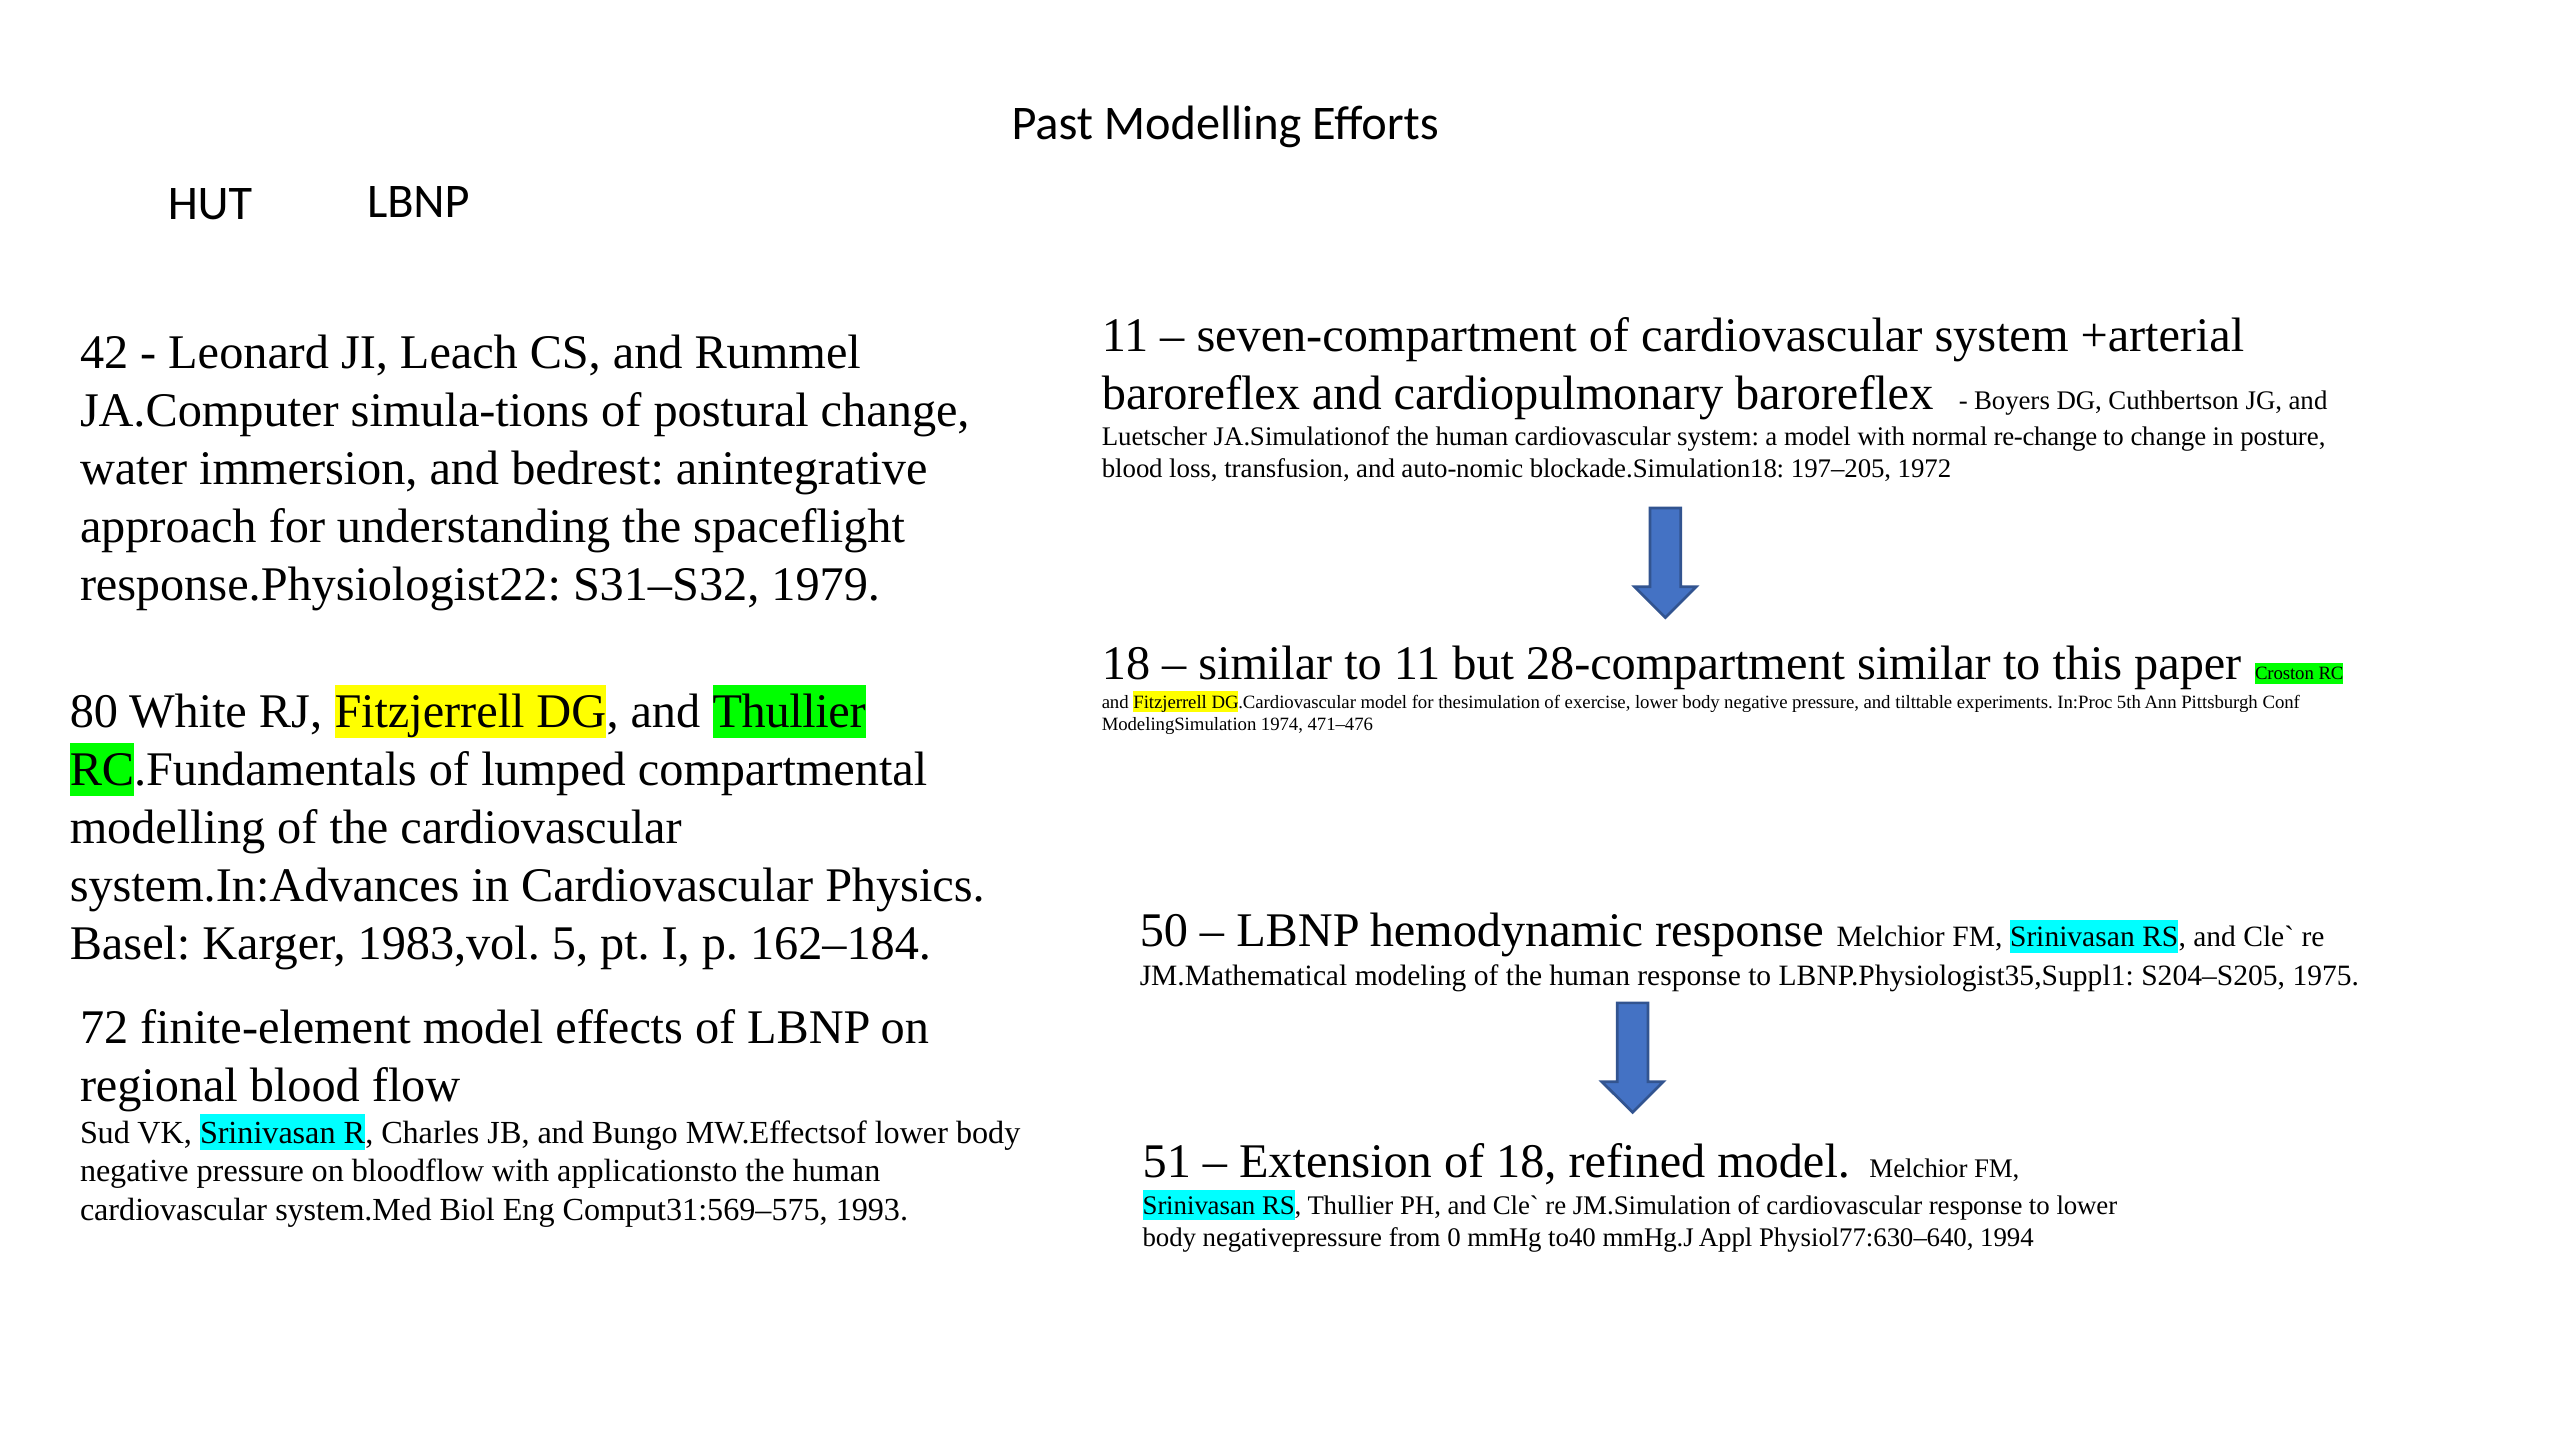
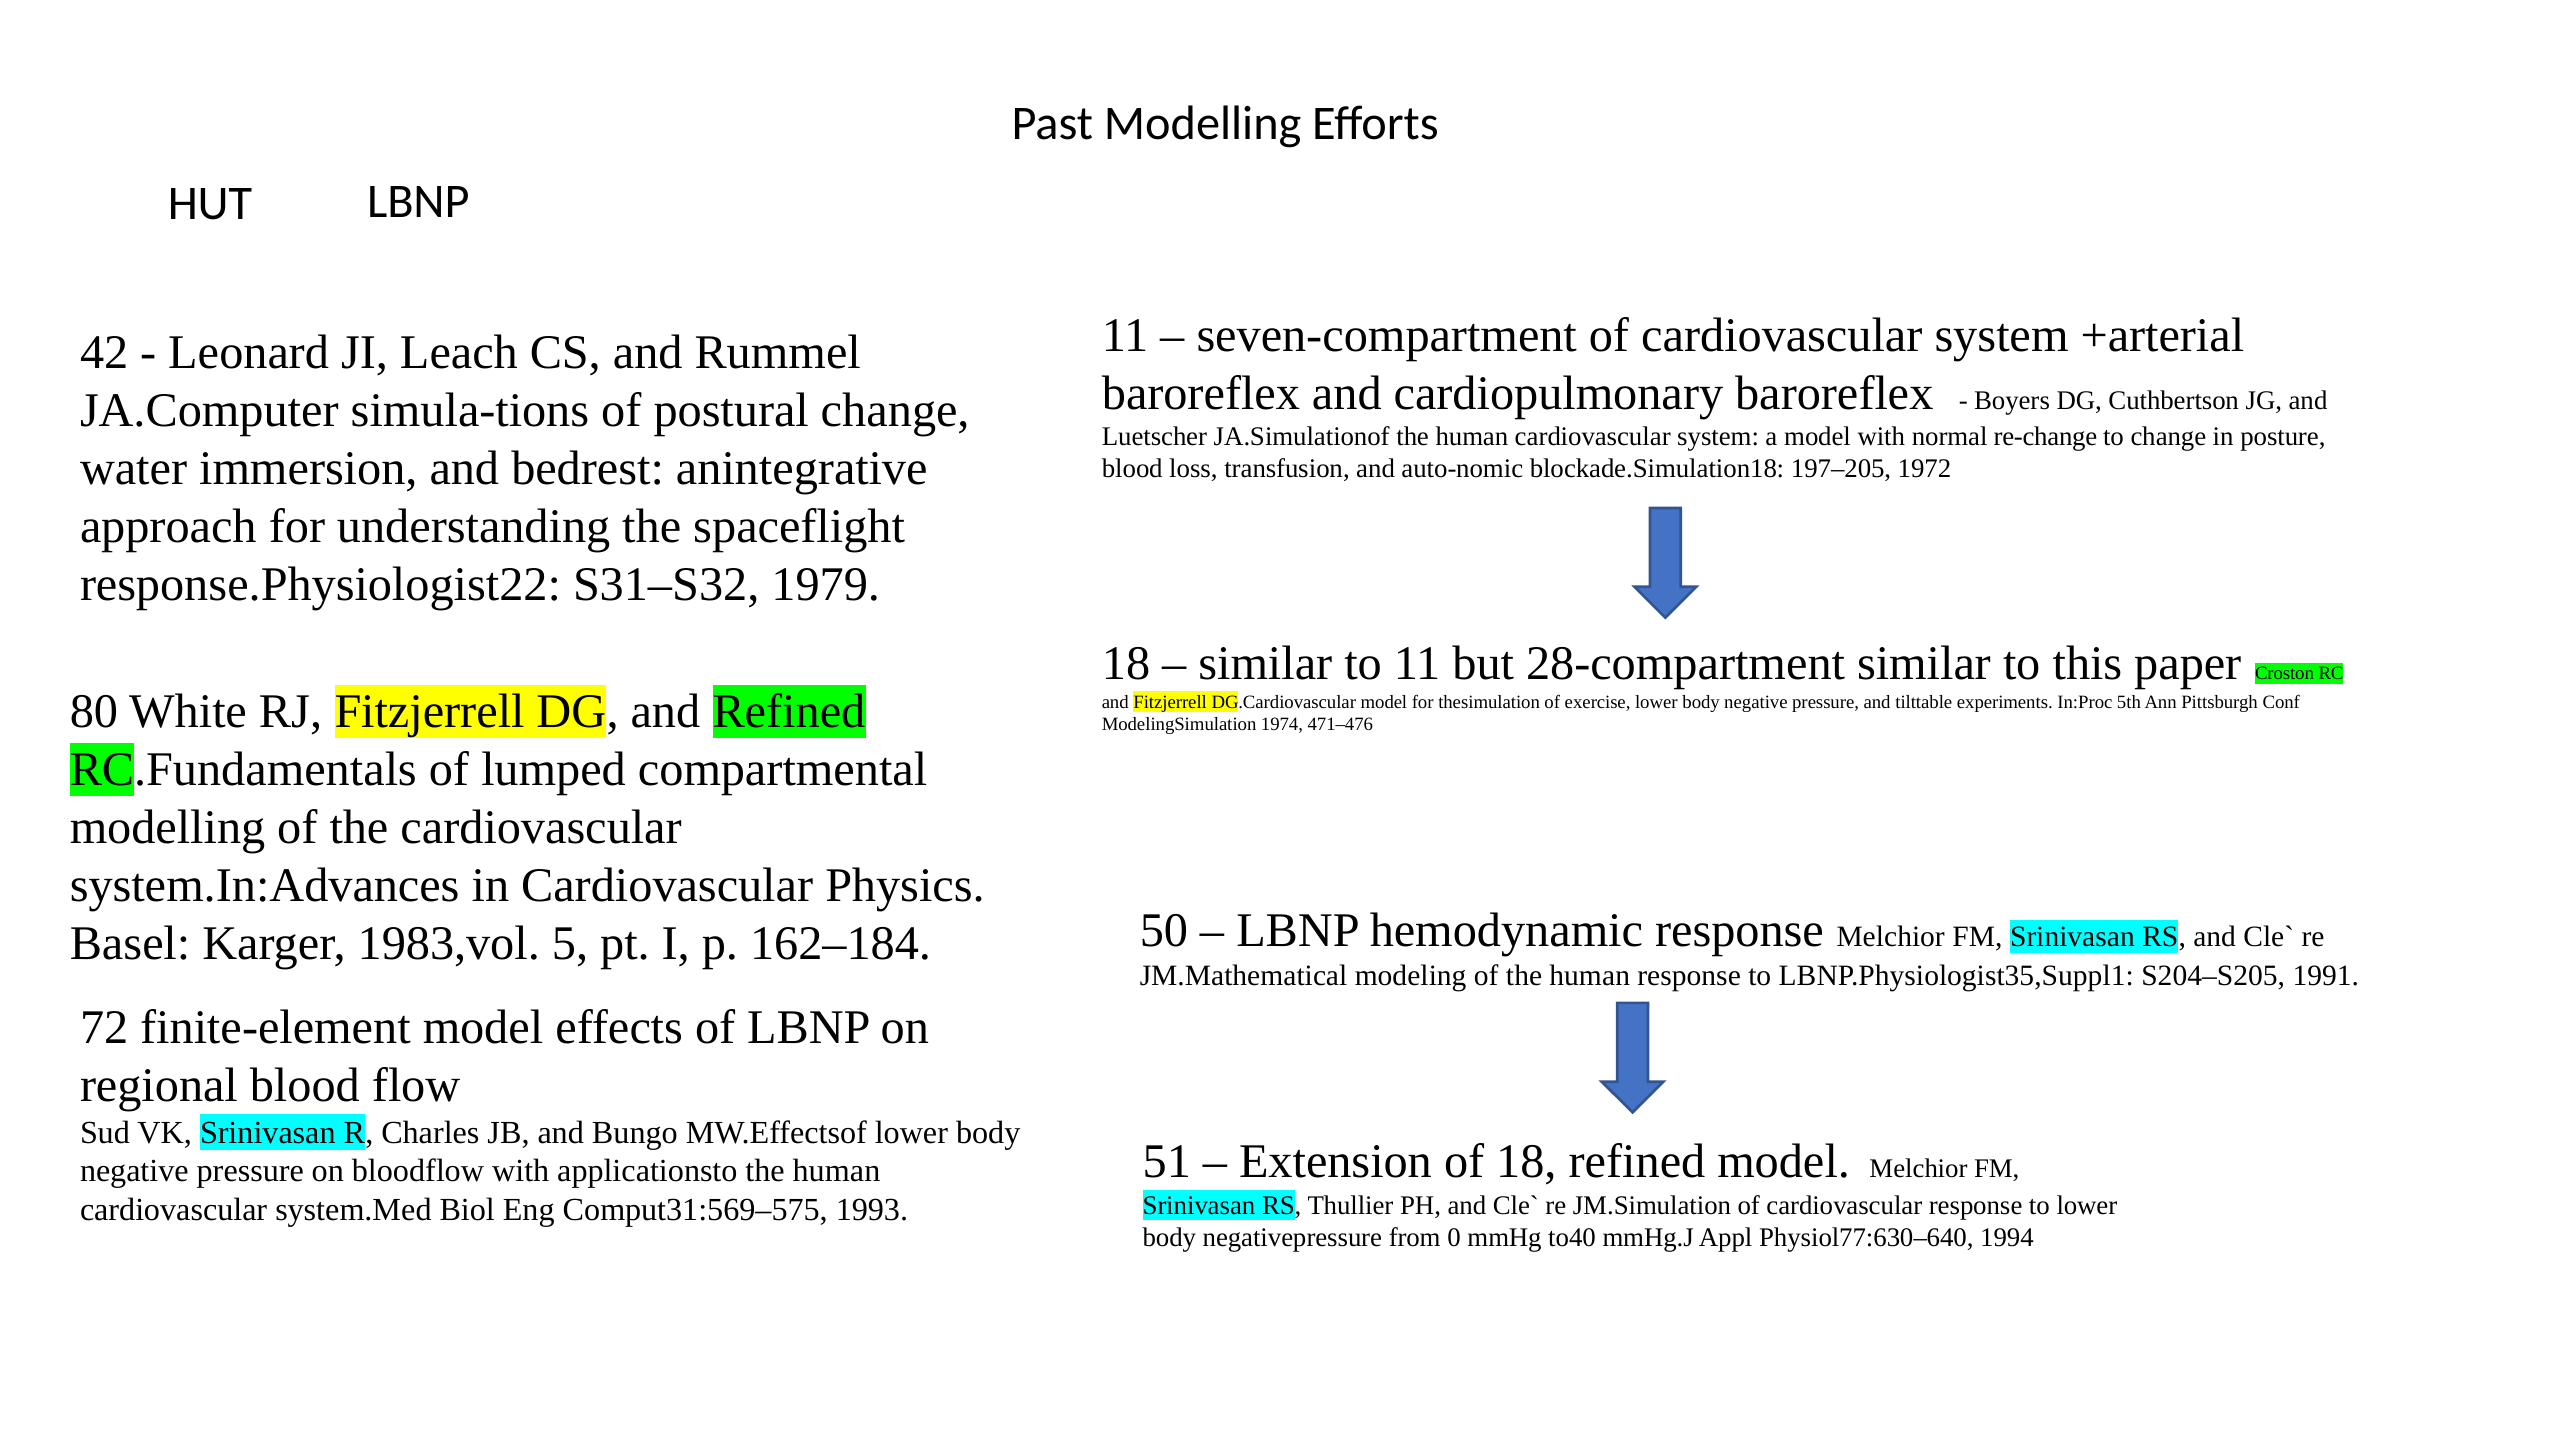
and Thullier: Thullier -> Refined (789, 712)
1975: 1975 -> 1991 (2326, 976)
